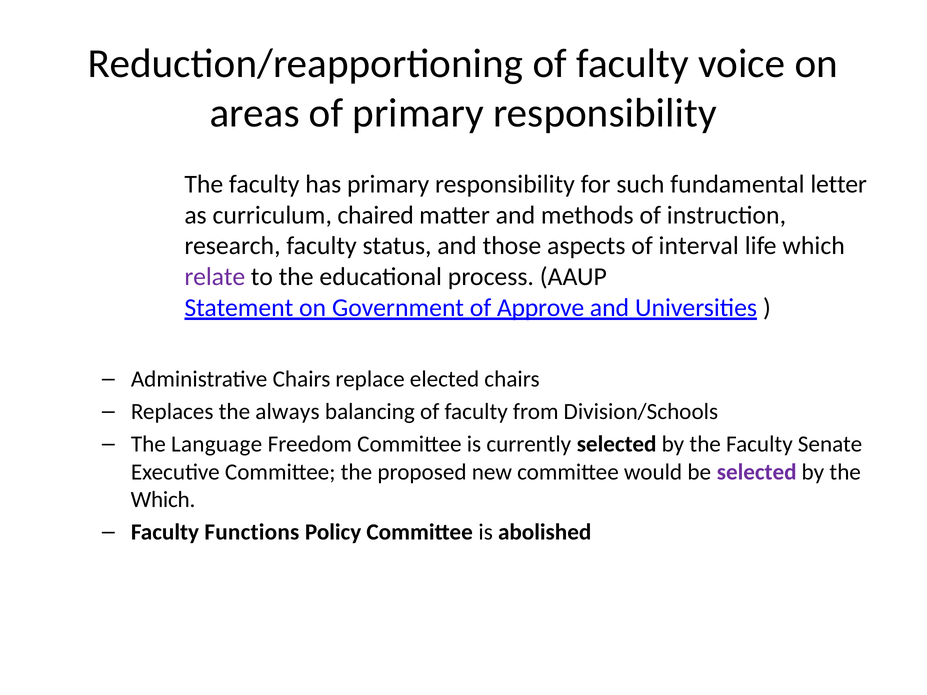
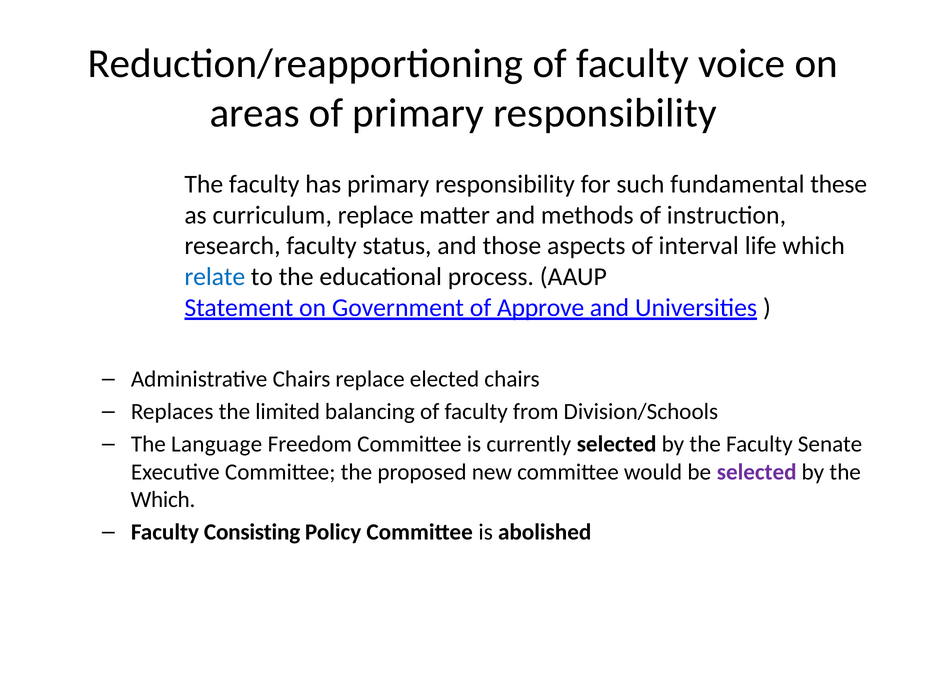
letter: letter -> these (839, 184)
curriculum chaired: chaired -> replace (376, 215)
relate colour: purple -> blue (215, 277)
always: always -> limited (288, 412)
Functions: Functions -> Consisting (252, 532)
